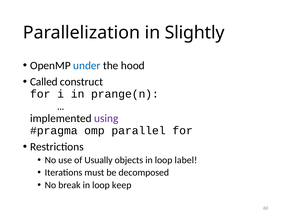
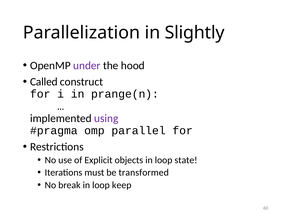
under colour: blue -> purple (87, 66)
Usually: Usually -> Explicit (98, 160)
label: label -> state (186, 160)
decomposed: decomposed -> transformed (144, 173)
